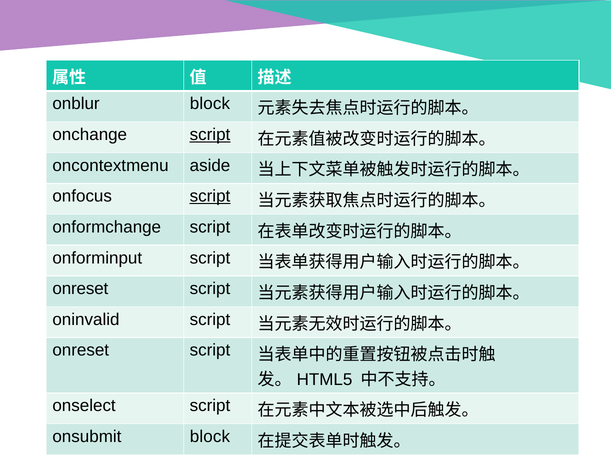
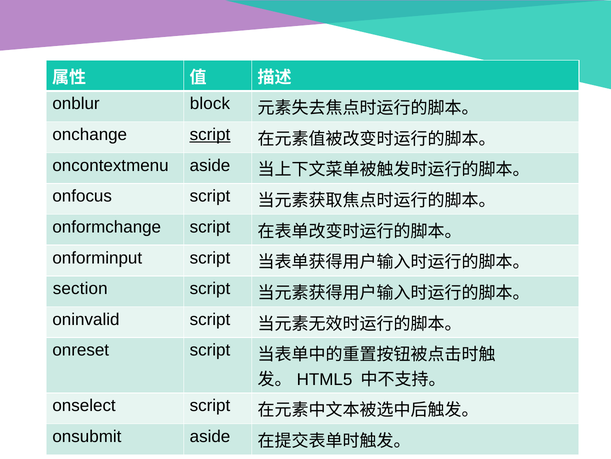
script underline: present -> none (210, 196)
onreset: onreset -> section (80, 288)
onsubmit block: block -> aside (210, 436)
